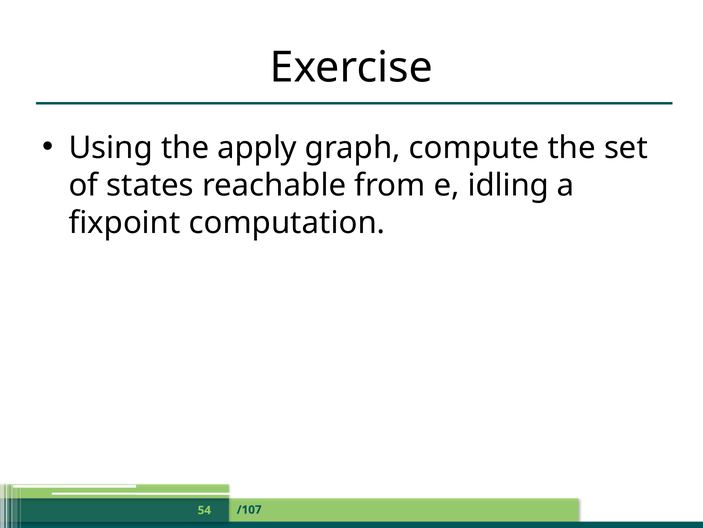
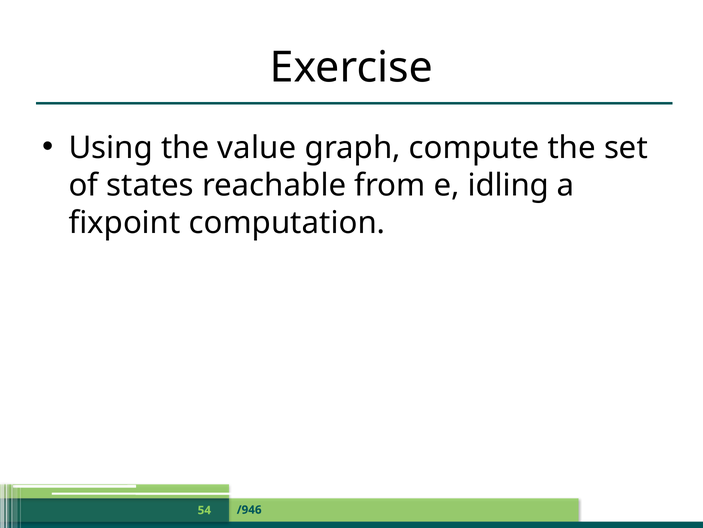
apply: apply -> value (257, 147)
/107: /107 -> /946 (249, 509)
